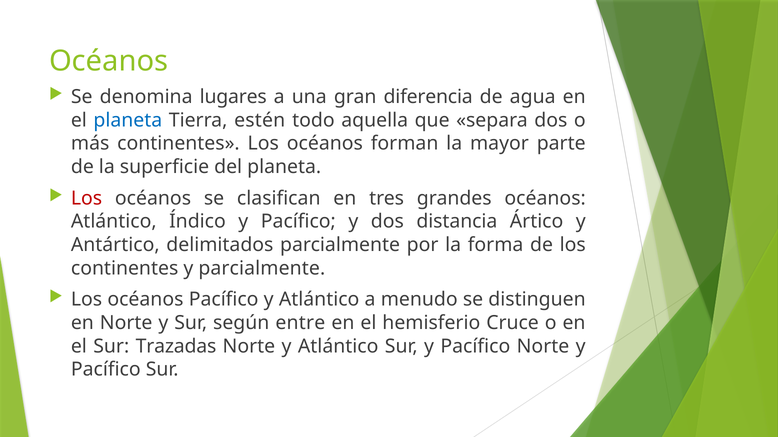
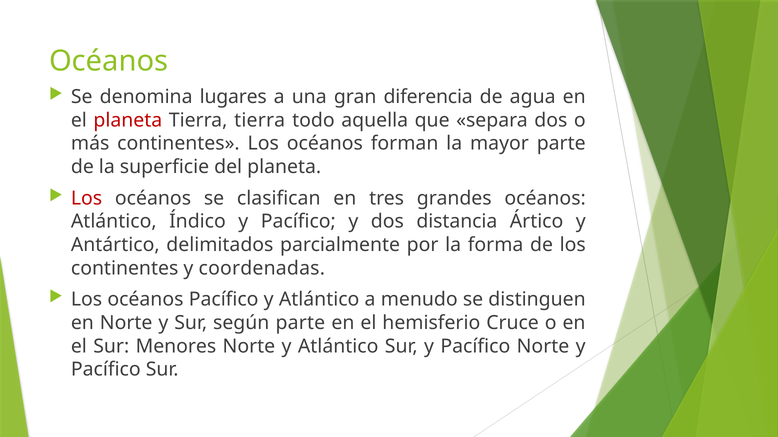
planeta colour: blue -> red (128, 120)
Tierra estén: estén -> tierra (260, 120)
y parcialmente: parcialmente -> coordenadas (262, 268)
según entre: entre -> parte (300, 323)
Trazadas: Trazadas -> Menores (176, 347)
